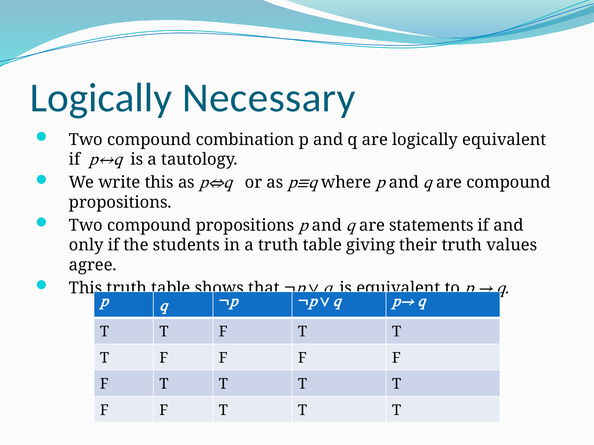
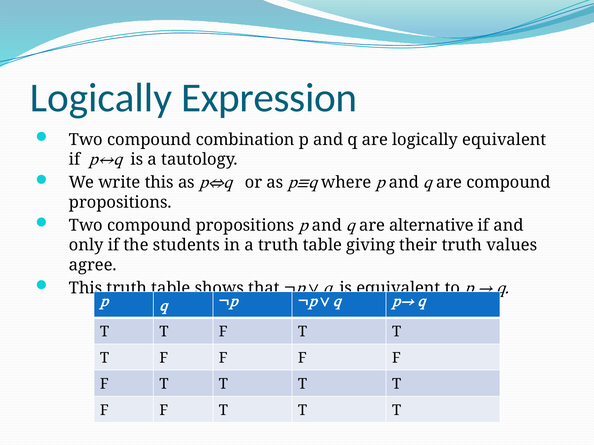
Necessary: Necessary -> Expression (269, 98)
statements: statements -> alternative (431, 226)
